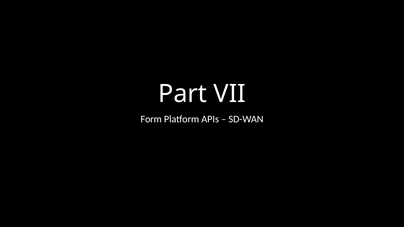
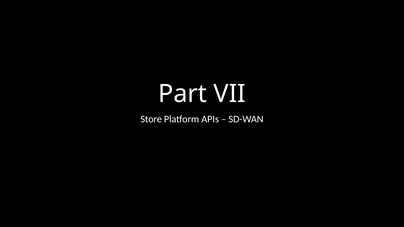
Form: Form -> Store (151, 119)
